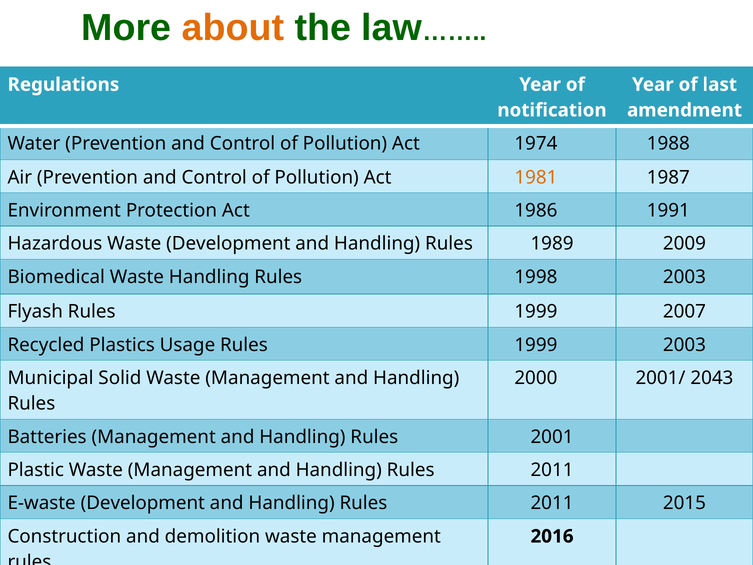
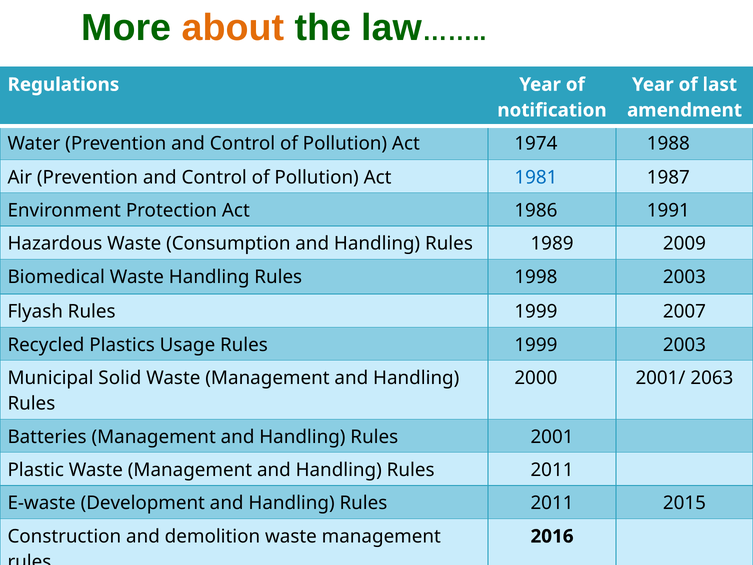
1981 colour: orange -> blue (536, 177)
Waste Development: Development -> Consumption (228, 244)
2043: 2043 -> 2063 (712, 378)
